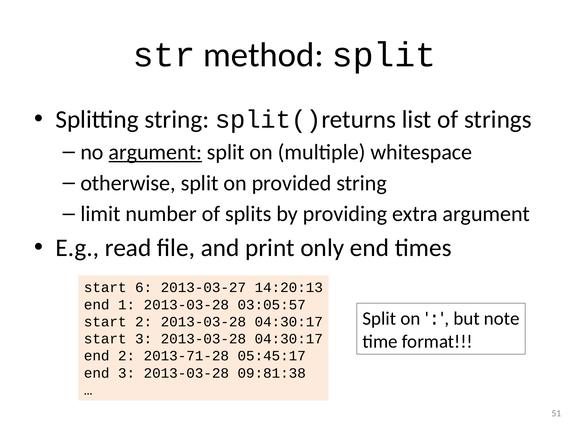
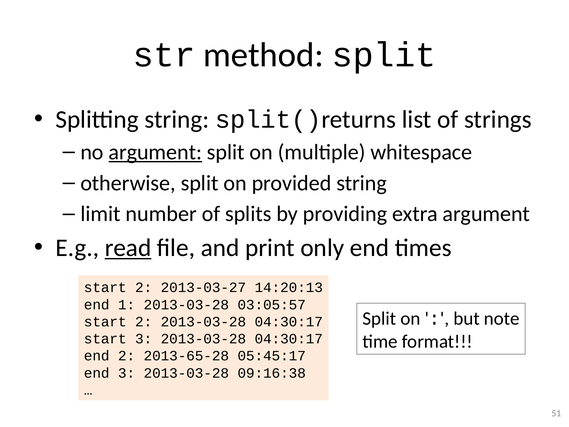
read underline: none -> present (128, 248)
6: 6 -> 2 (144, 287)
2013-71-28: 2013-71-28 -> 2013-65-28 (186, 356)
09:81:38: 09:81:38 -> 09:16:38 (272, 373)
